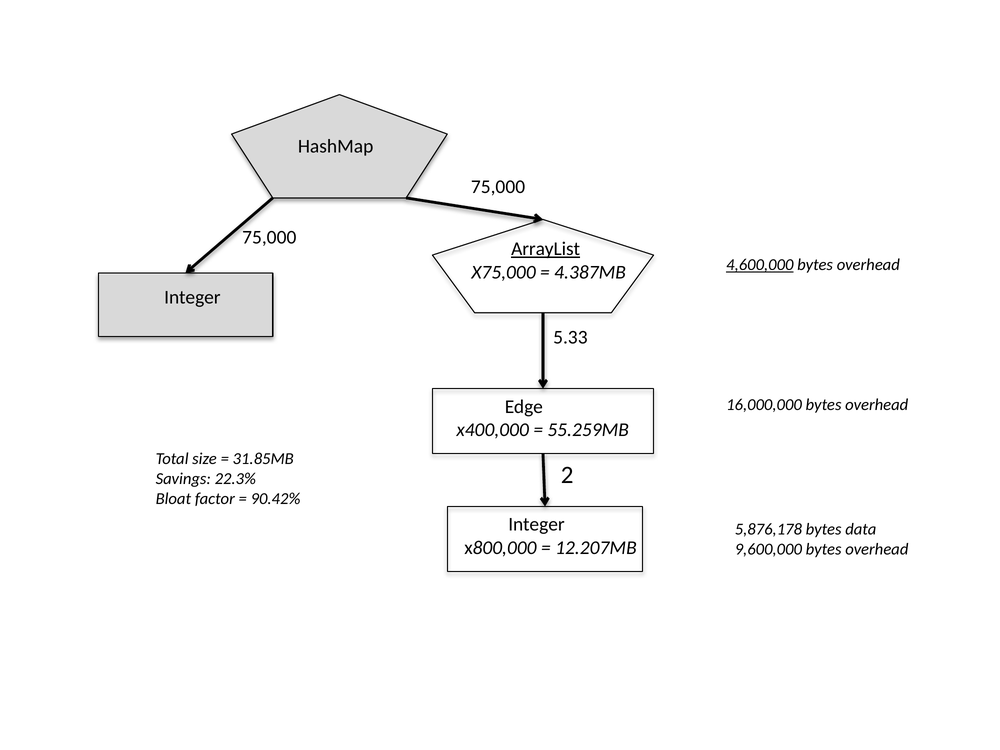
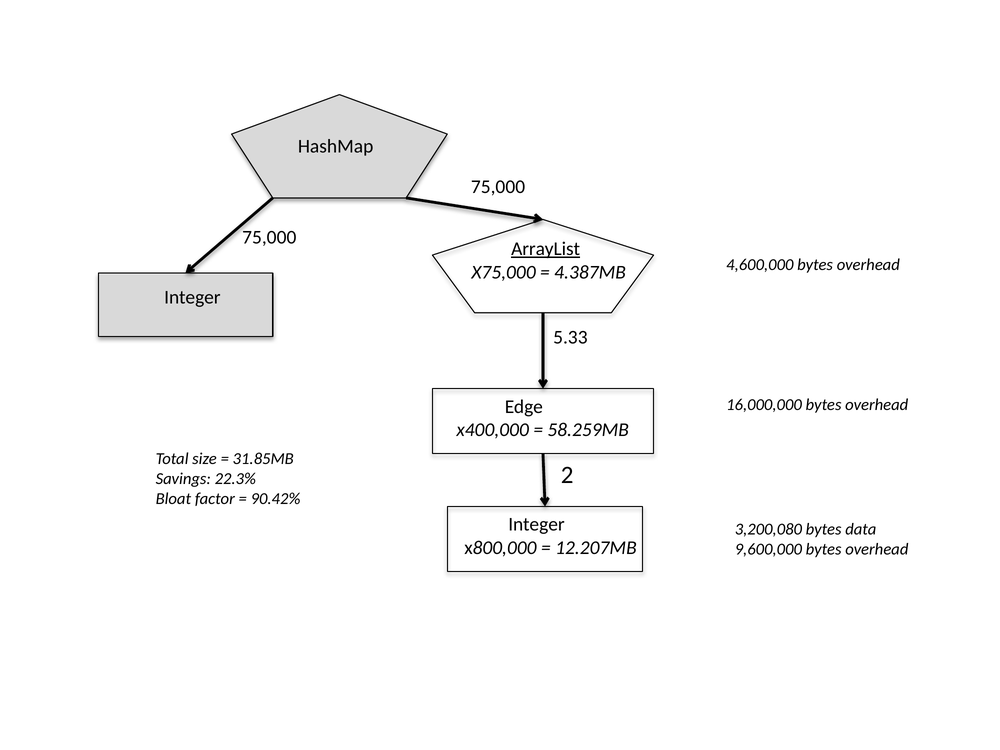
4,600,000 underline: present -> none (760, 265)
55.259MB: 55.259MB -> 58.259MB (588, 430)
5,876,178: 5,876,178 -> 3,200,080 (768, 529)
